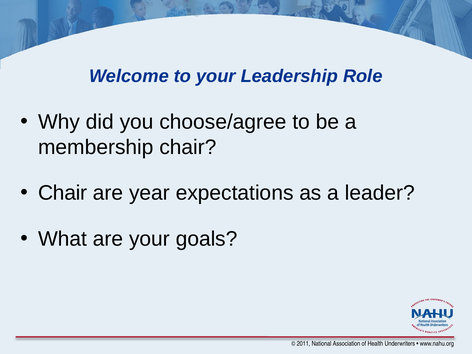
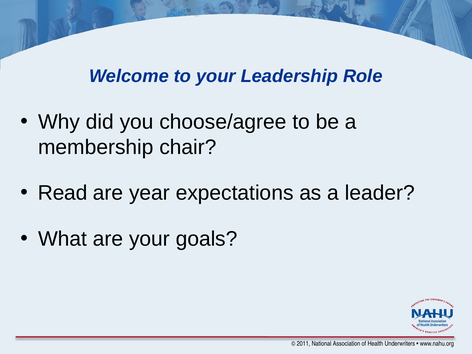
Chair: Chair -> Read (63, 193)
